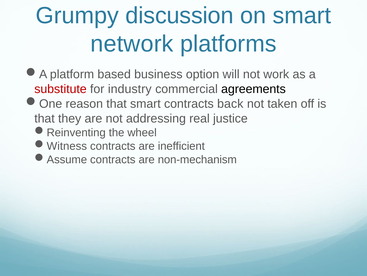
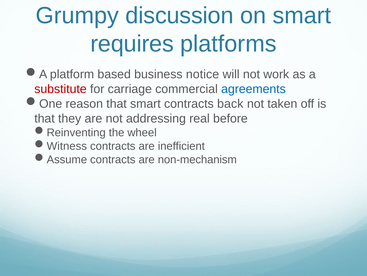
network: network -> requires (132, 44)
option: option -> notice (203, 74)
industry: industry -> carriage (130, 89)
agreements colour: black -> blue (253, 89)
justice: justice -> before (230, 118)
